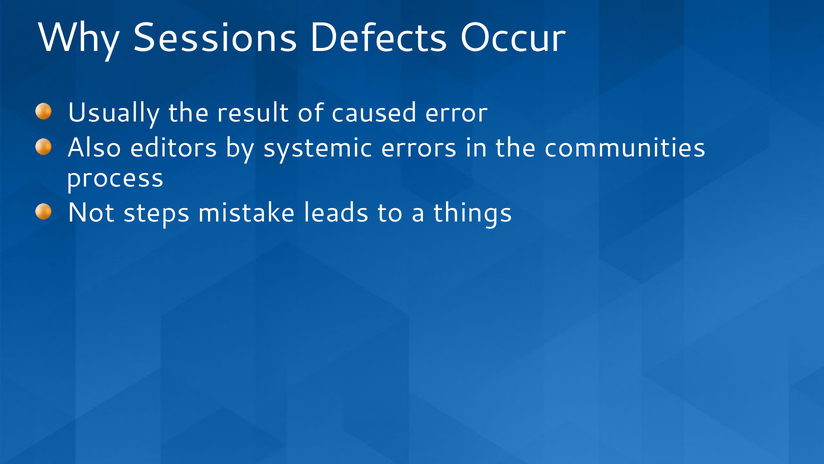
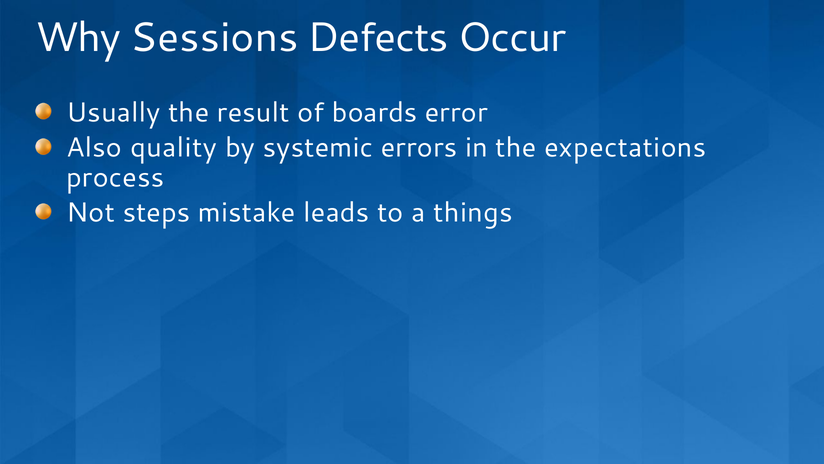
caused: caused -> boards (375, 113)
editors: editors -> quality (174, 148)
communities: communities -> expectations (625, 148)
